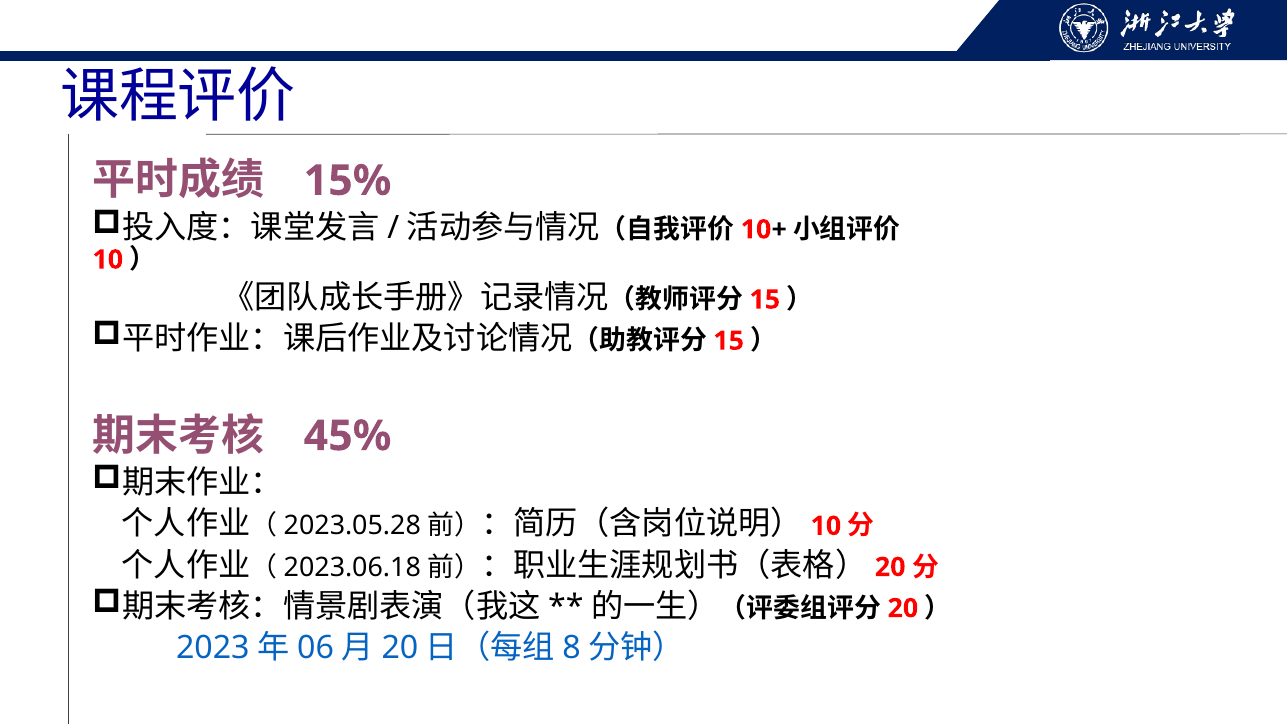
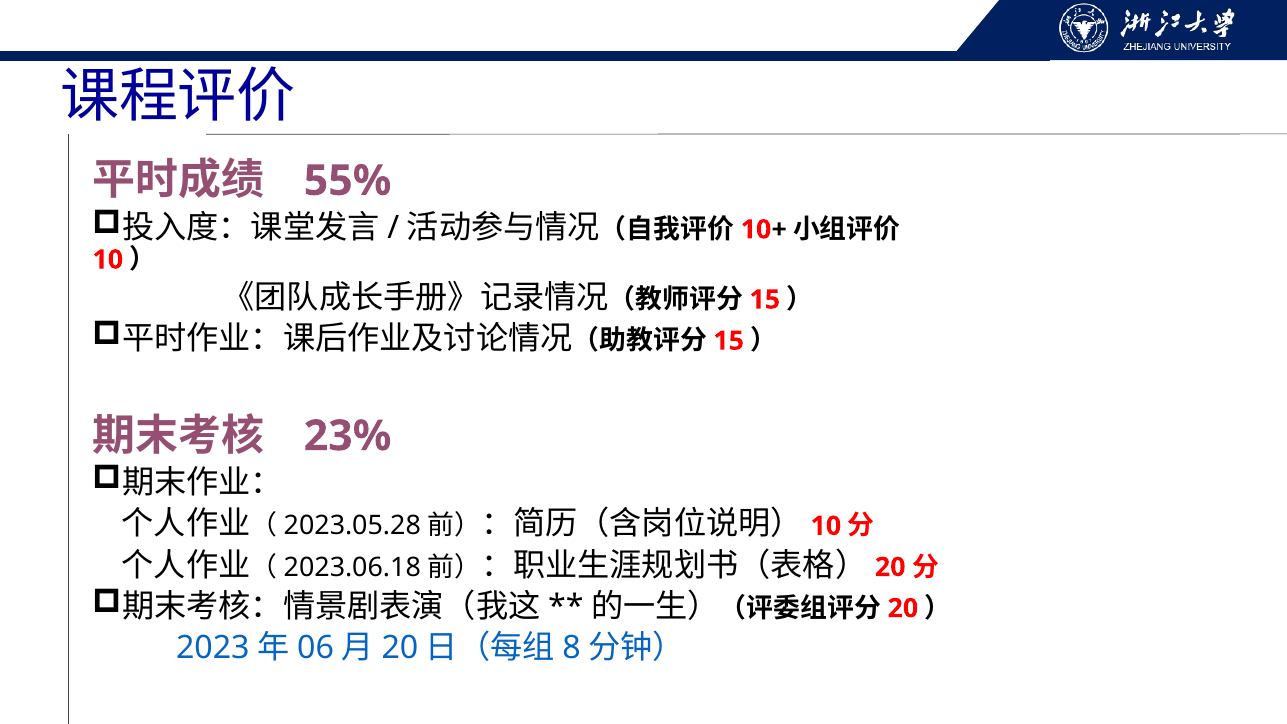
15%: 15% -> 55% (348, 181)
45%: 45% -> 23% (348, 436)
